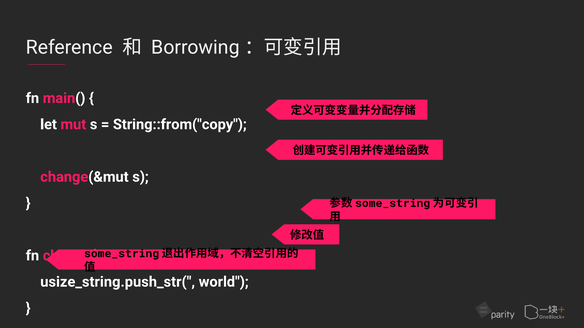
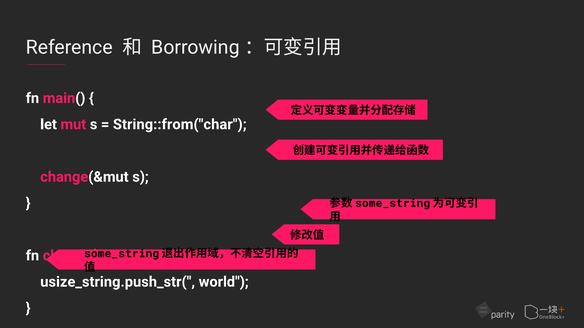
String::from("copy: String::from("copy -> String::from("char (180, 125)
